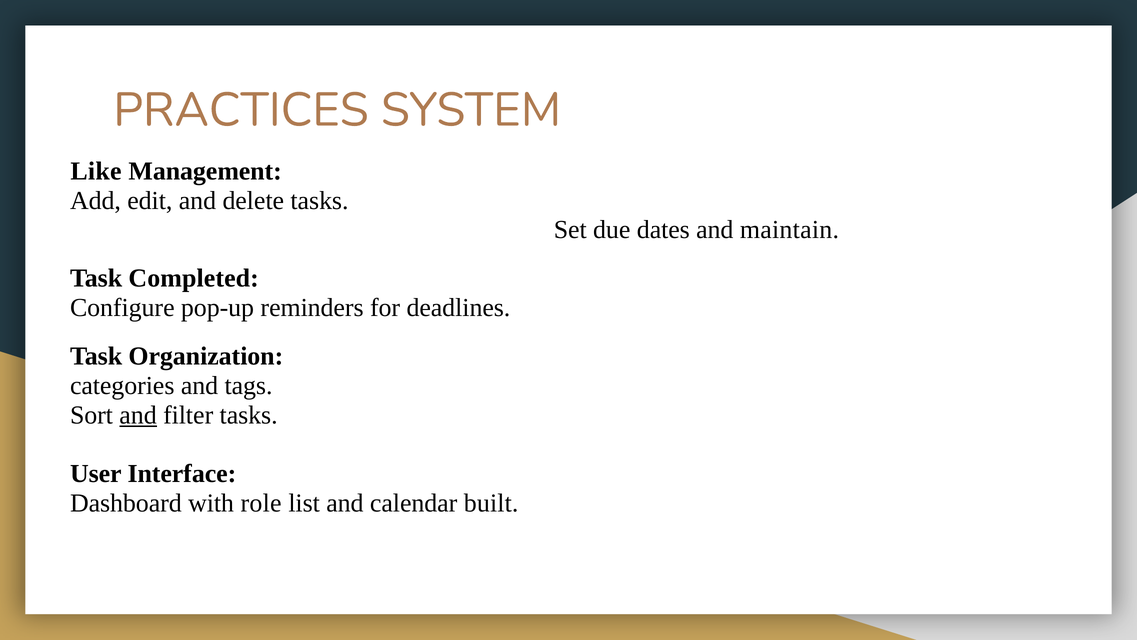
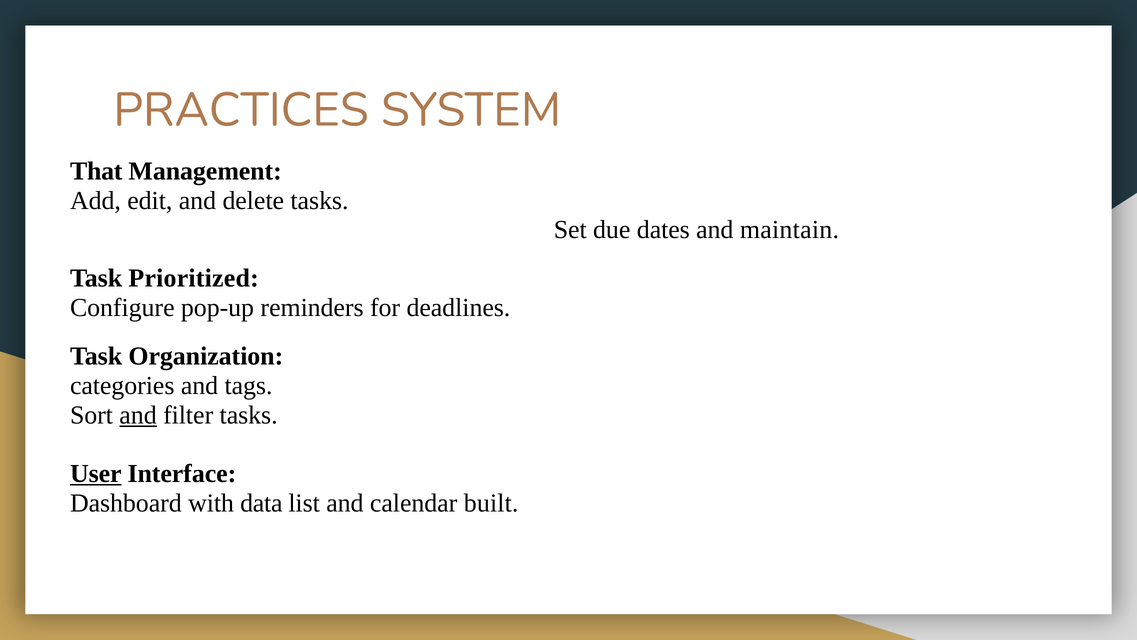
Like: Like -> That (96, 171)
Completed: Completed -> Prioritized (194, 278)
User underline: none -> present (96, 474)
role: role -> data (261, 503)
